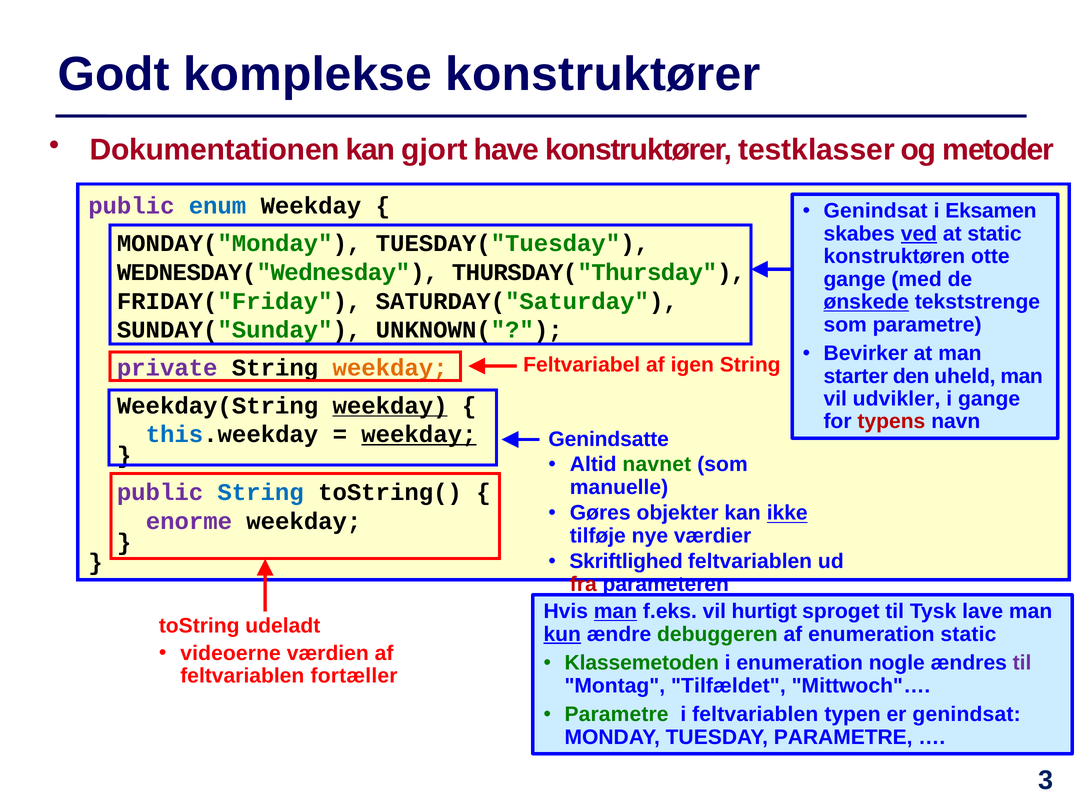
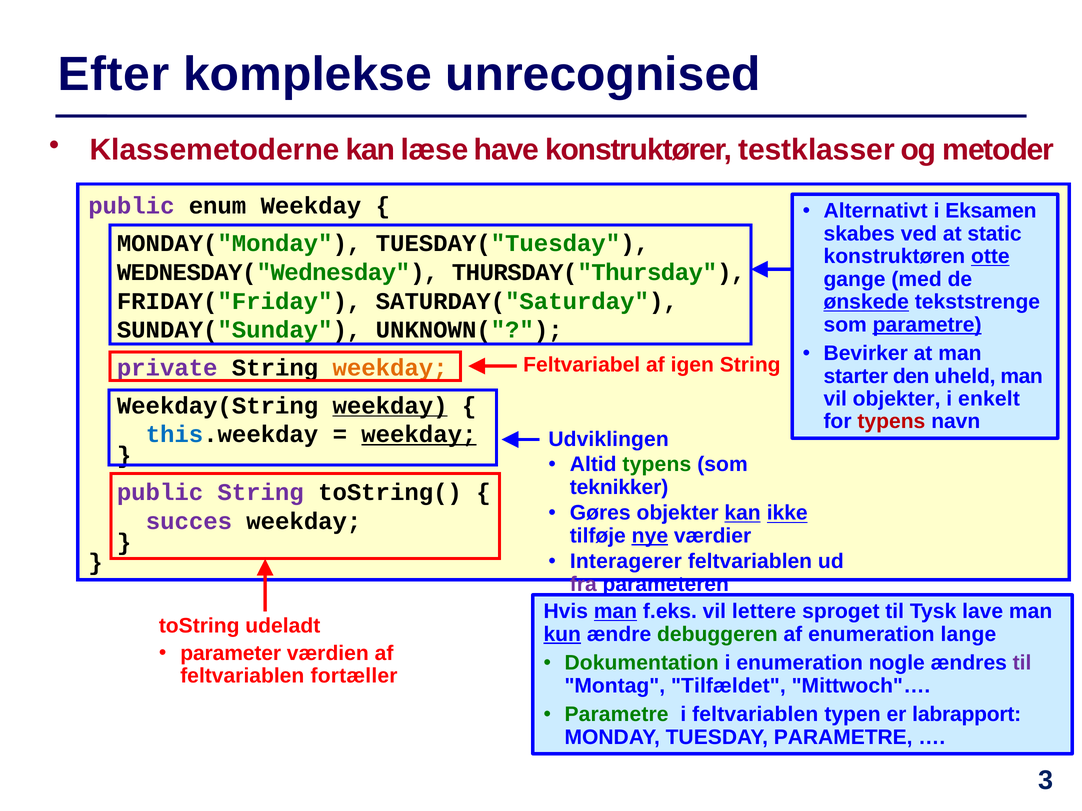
Godt: Godt -> Efter (114, 75)
komplekse konstruktører: konstruktører -> unrecognised (603, 75)
Dokumentationen: Dokumentationen -> Klassemetoderne (215, 150)
gjort: gjort -> læse (435, 150)
enum colour: blue -> black (218, 206)
Genindsat: Genindsat -> Alternativt (876, 211)
ved underline: present -> none (919, 234)
otte underline: none -> present (990, 257)
parametre underline: none -> present (927, 325)
vil udvikler: udvikler -> objekter (897, 399)
i gange: gange -> enkelt (989, 399)
Genindsatte: Genindsatte -> Udviklingen (609, 439)
Altid navnet: navnet -> typens (657, 465)
manuelle: manuelle -> teknikker (619, 488)
String colour: blue -> purple (261, 493)
kan underline: none -> present (743, 513)
enorme: enorme -> succes (189, 522)
nye underline: none -> present (650, 536)
Skriftlighed: Skriftlighed -> Interagerer (626, 562)
fra colour: red -> purple (583, 585)
hurtigt: hurtigt -> lettere (764, 612)
enumeration static: static -> lange (968, 635)
videoerne: videoerne -> parameter (231, 654)
Klassemetoden: Klassemetoden -> Dokumentation (642, 663)
er genindsat: genindsat -> labrapport (967, 715)
